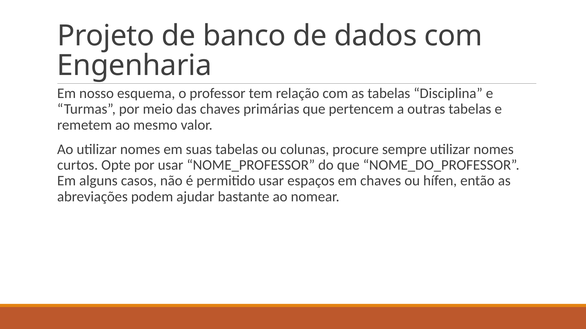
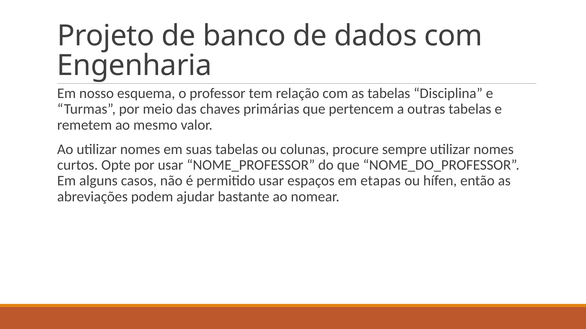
em chaves: chaves -> etapas (381, 181)
